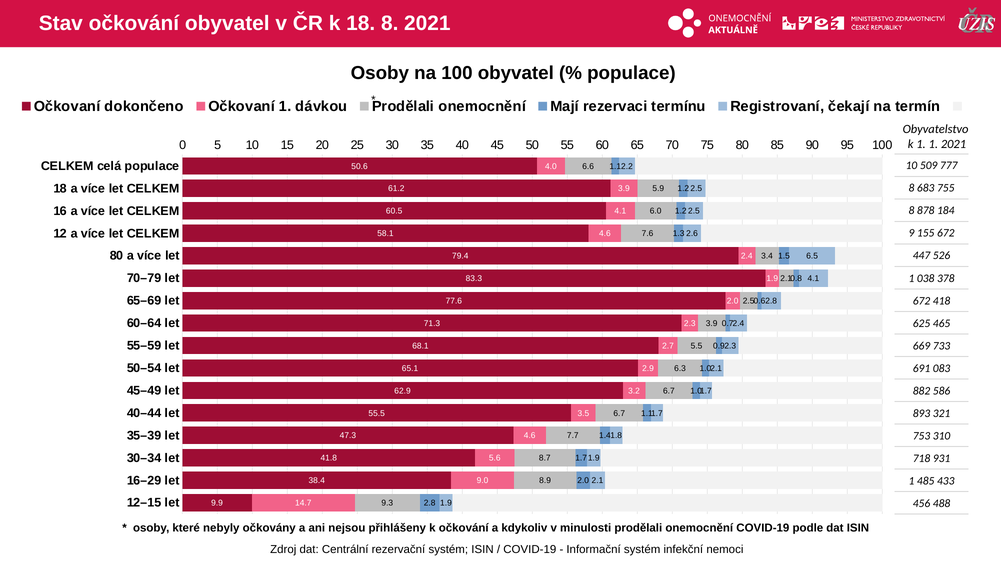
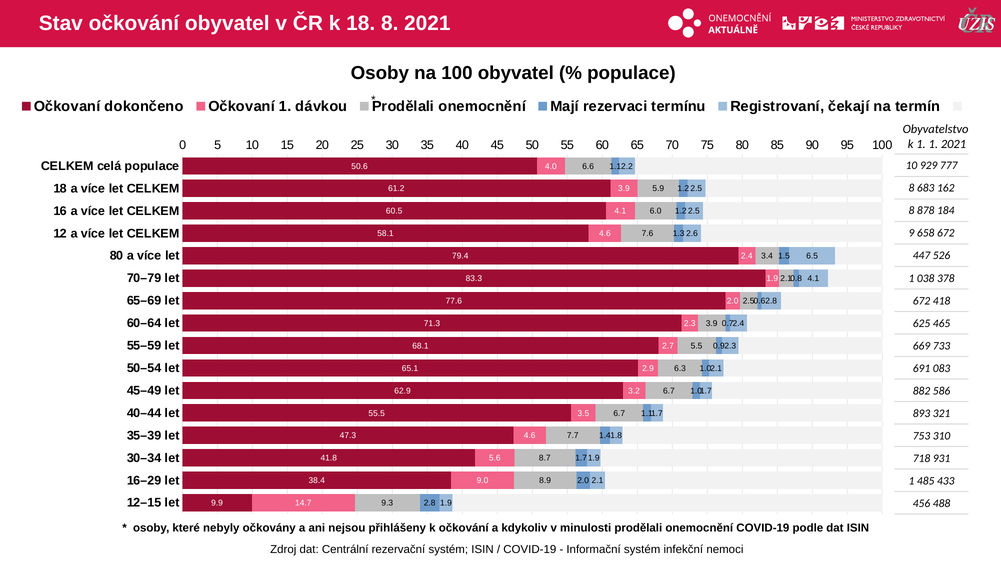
509: 509 -> 929 (929, 166)
755: 755 -> 162 (946, 188)
155: 155 -> 658 (926, 233)
